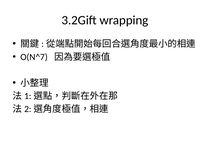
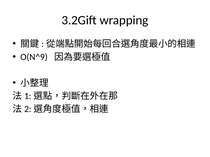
O(N^7: O(N^7 -> O(N^9 (34, 57)
